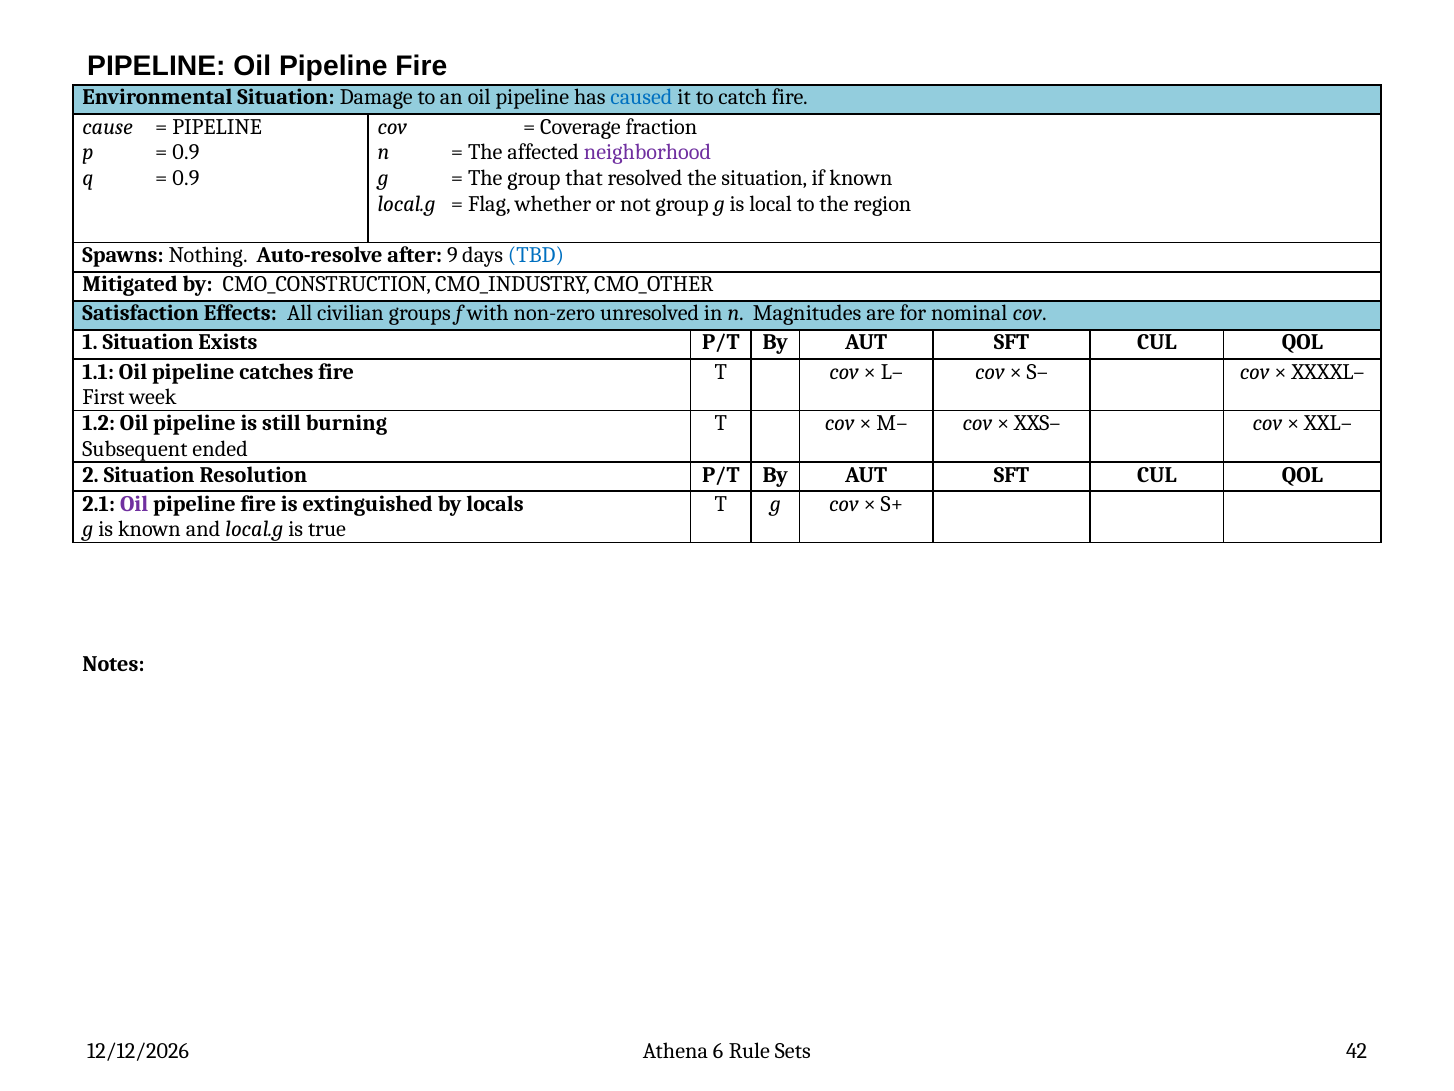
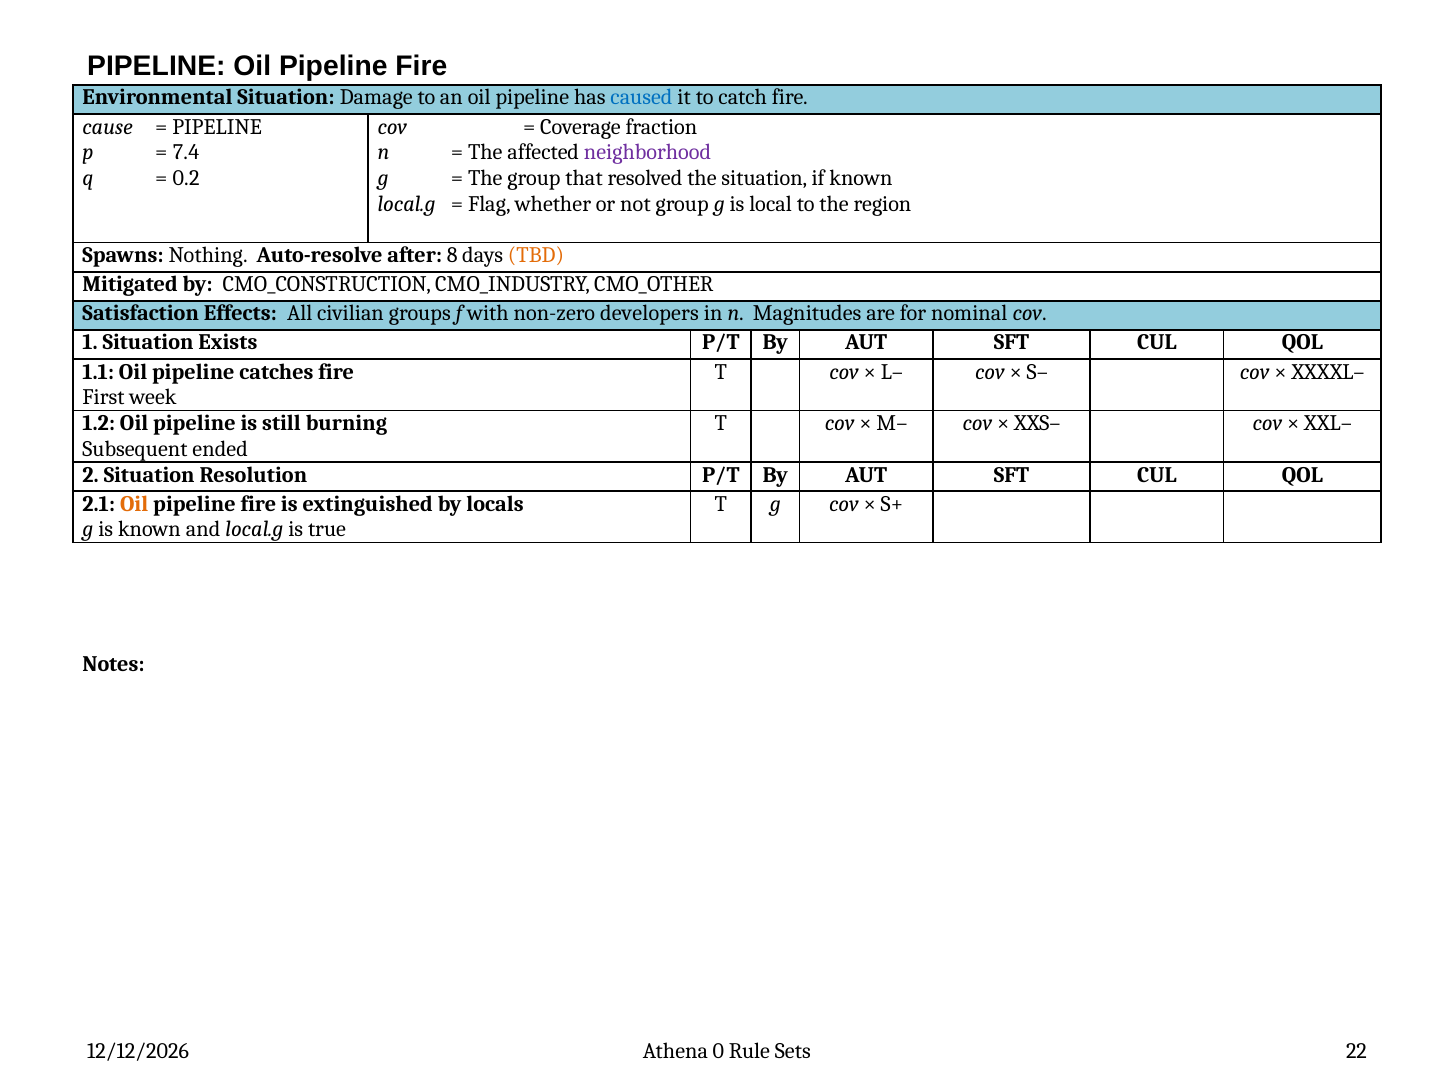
0.9: 0.9 -> 7.4 (186, 152)
0.9: 0.9 -> 0.2 (186, 178)
9: 9 -> 8 (452, 255)
TBD colour: blue -> orange (536, 255)
unresolved: unresolved -> developers (649, 313)
Oil colour: purple -> orange (134, 504)
6: 6 -> 0 (718, 1051)
42: 42 -> 22 (1357, 1051)
